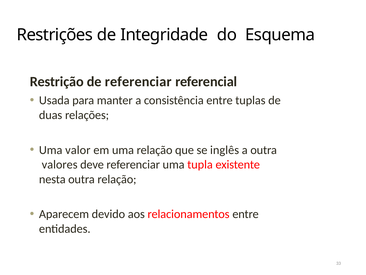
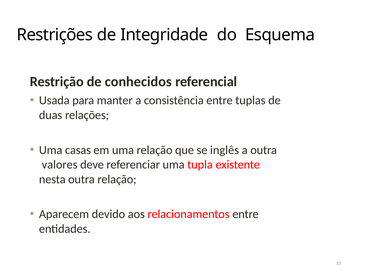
de referenciar: referenciar -> conhecidos (138, 81)
valor: valor -> casas (78, 150)
